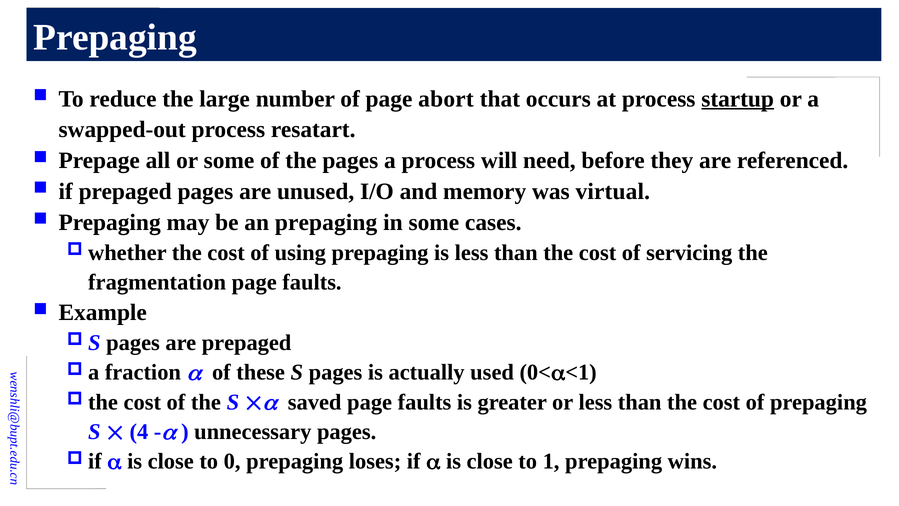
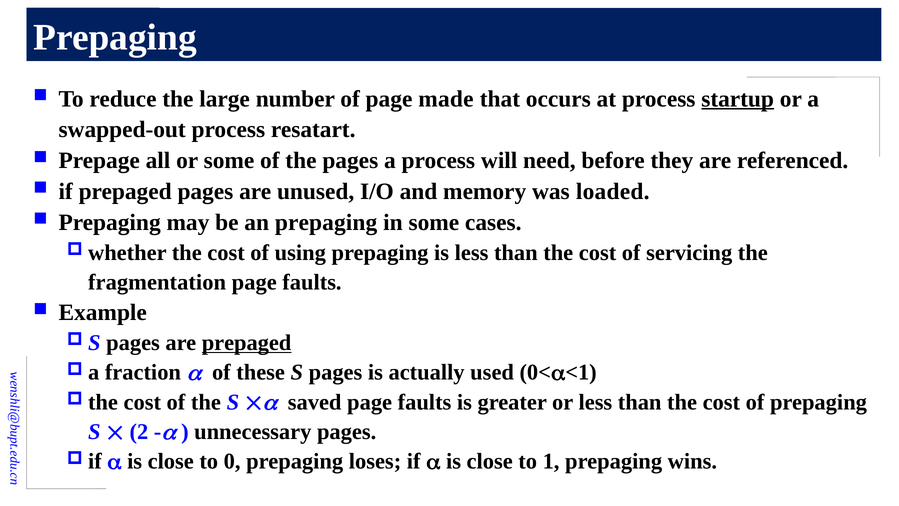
abort: abort -> made (446, 99)
virtual: virtual -> loaded (613, 191)
prepaged underline: none -> present (247, 343)
4: 4 -> 2 (139, 432)
